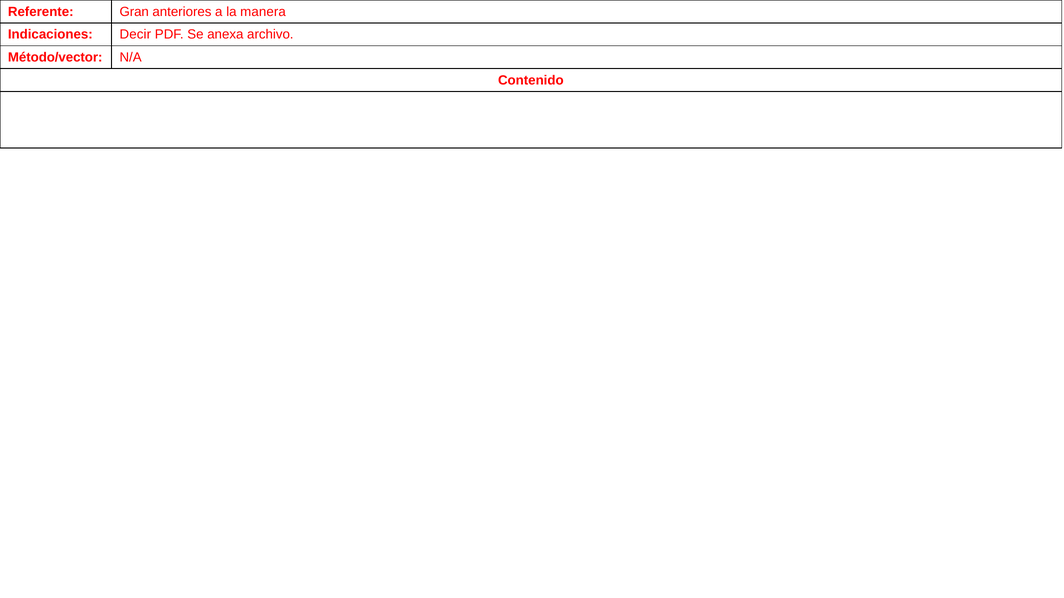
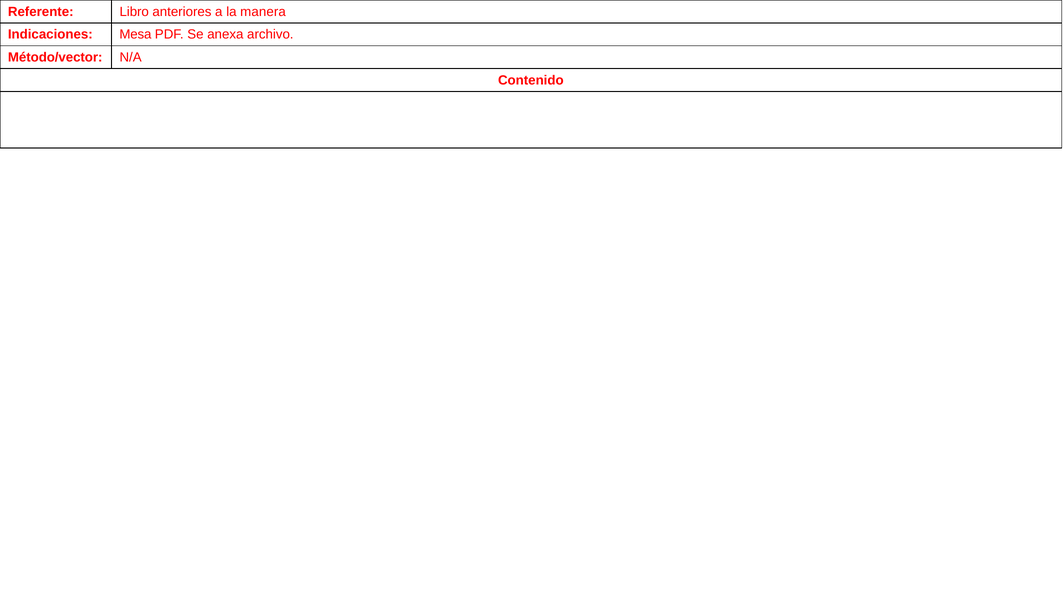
Gran: Gran -> Libro (134, 12)
Decir: Decir -> Mesa (135, 35)
